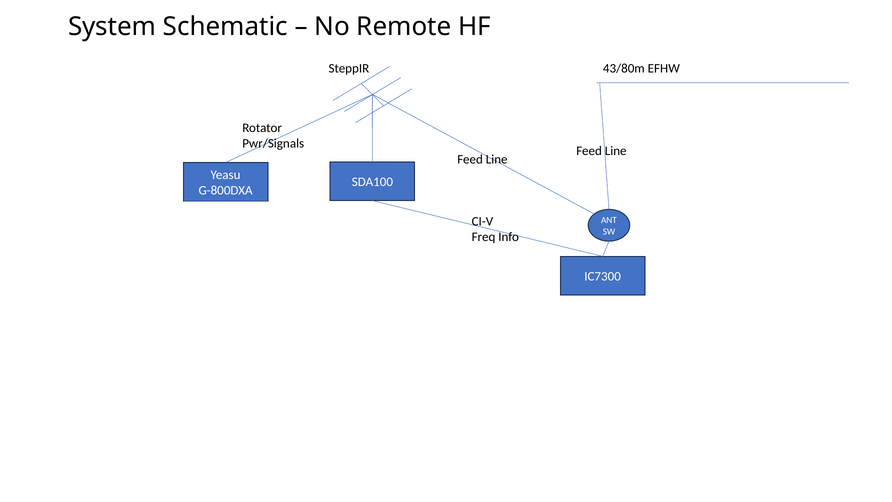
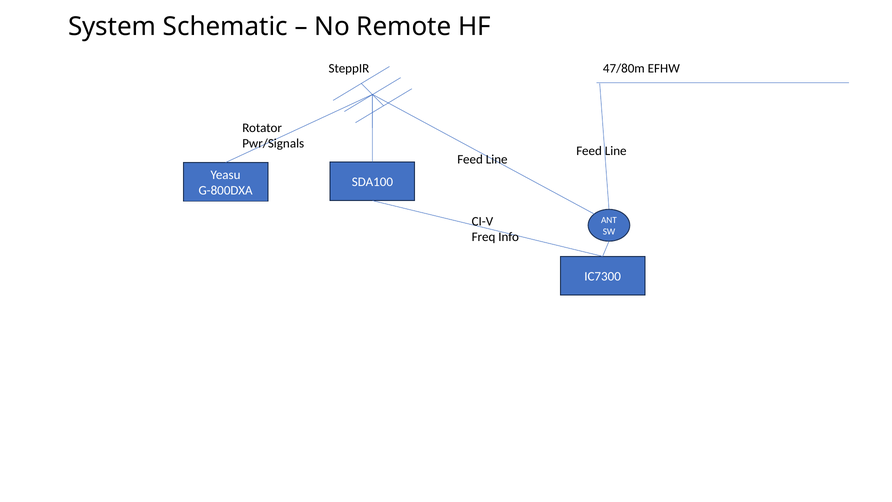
43/80m: 43/80m -> 47/80m (624, 68)
